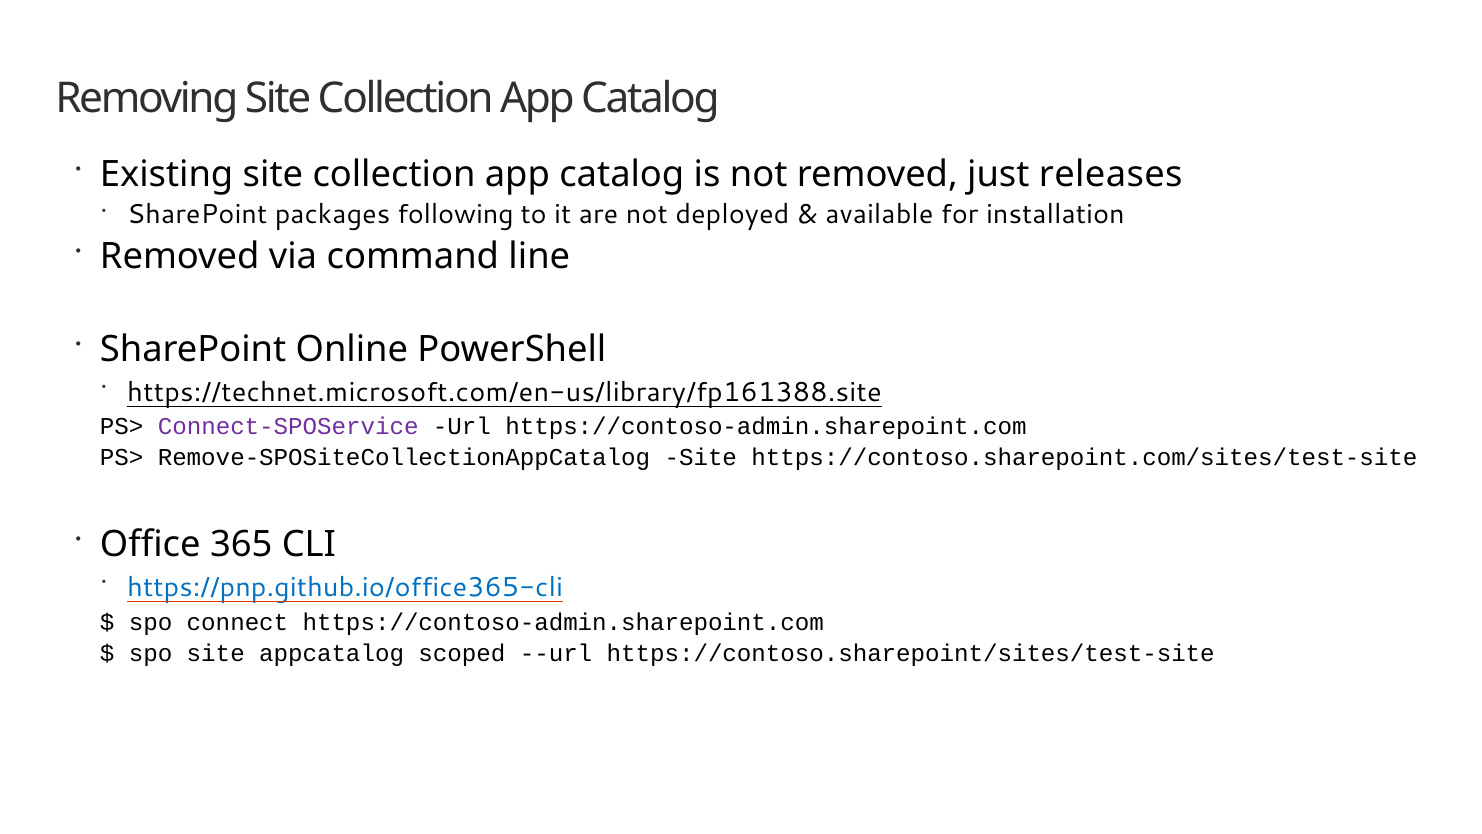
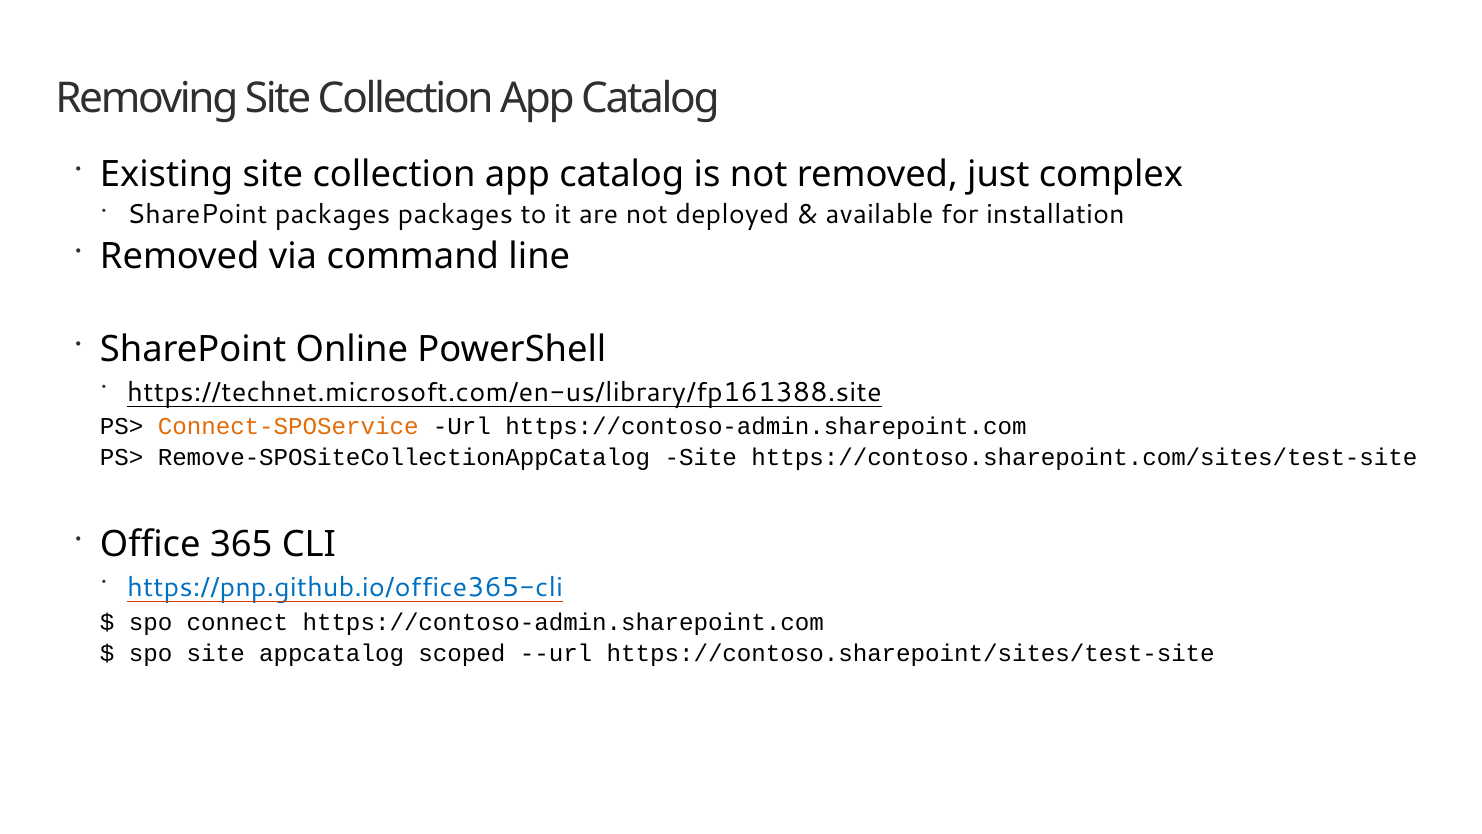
releases: releases -> complex (1111, 175)
packages following: following -> packages (455, 215)
Connect-SPOService colour: purple -> orange (288, 427)
